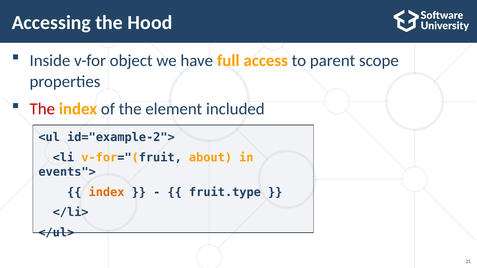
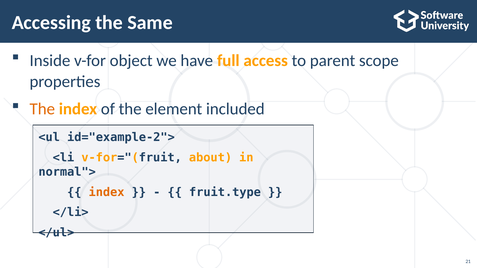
Hood: Hood -> Same (150, 23)
The colour: red -> orange (42, 109)
events">: events"> -> normal"> (67, 172)
